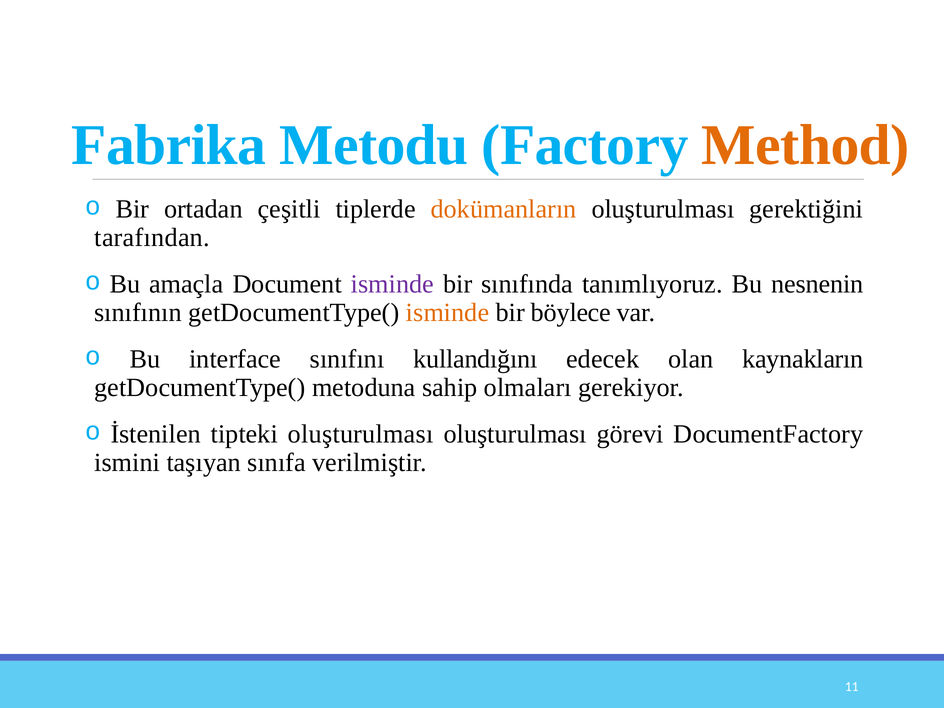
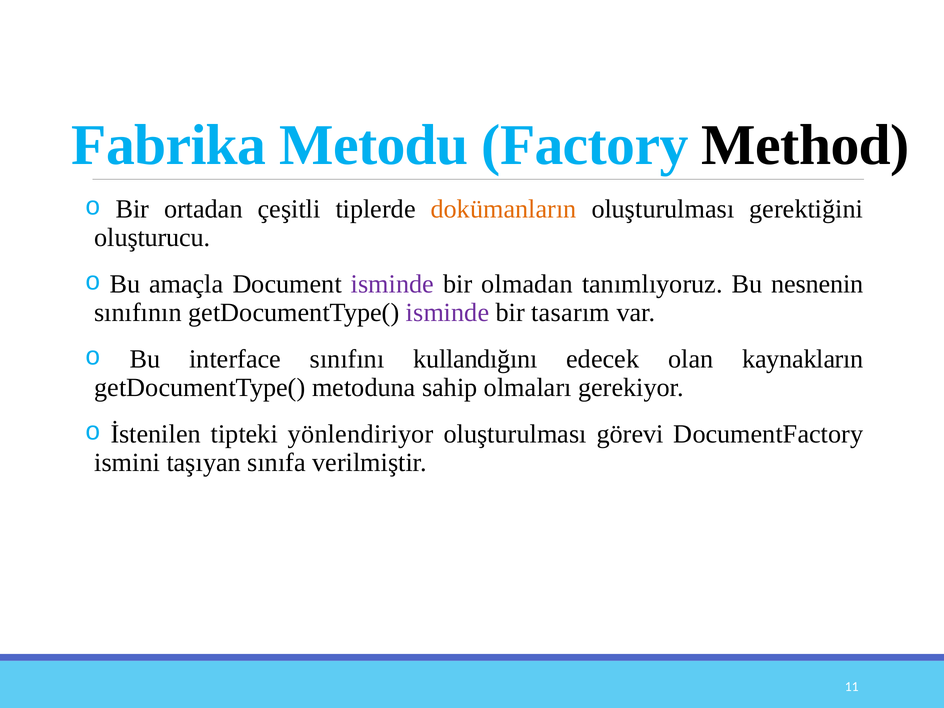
Method colour: orange -> black (806, 145)
tarafından: tarafından -> oluşturucu (152, 238)
sınıfında: sınıfında -> olmadan (527, 284)
isminde colour: orange -> purple (448, 313)
böylece: böylece -> tasarım (571, 313)
tipteki oluşturulması: oluşturulması -> yönlendiriyor (361, 434)
